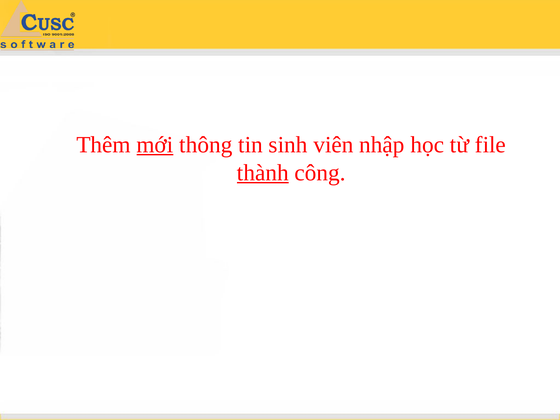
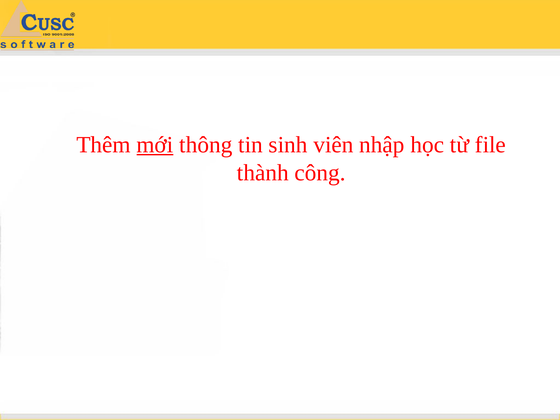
thành underline: present -> none (263, 173)
